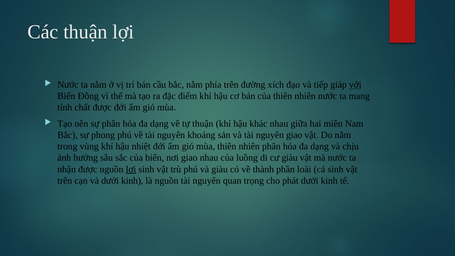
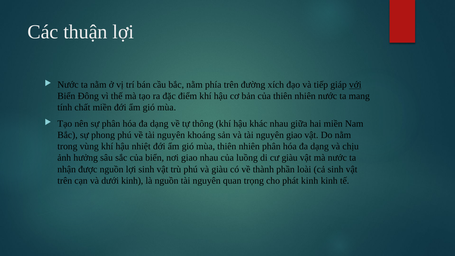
chất được: được -> miền (102, 107)
tự thuận: thuận -> thông (203, 124)
lợi underline: present -> none (131, 169)
phát dưới: dưới -> kinh (310, 181)
